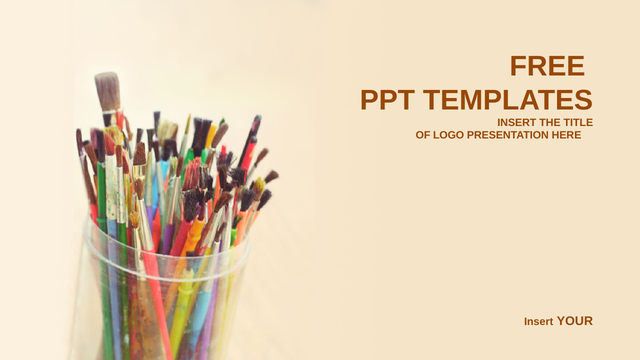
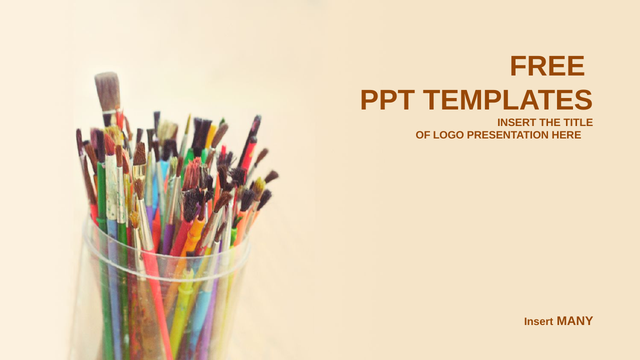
YOUR: YOUR -> MANY (575, 321)
